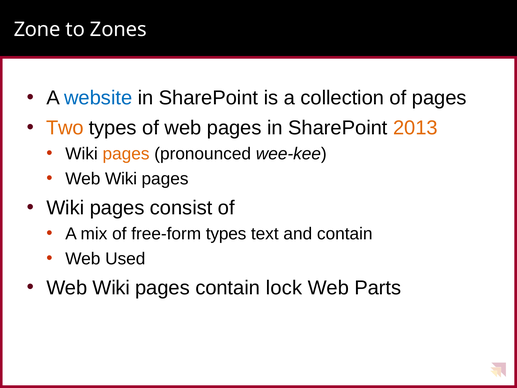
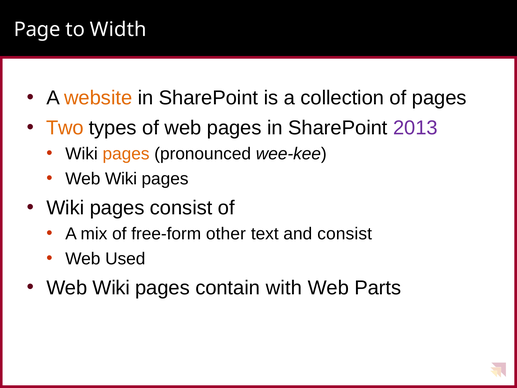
Zone: Zone -> Page (37, 29)
Zones: Zones -> Width (118, 29)
website colour: blue -> orange (98, 98)
2013 colour: orange -> purple (415, 128)
free-form types: types -> other (226, 234)
and contain: contain -> consist (345, 234)
lock: lock -> with (284, 288)
